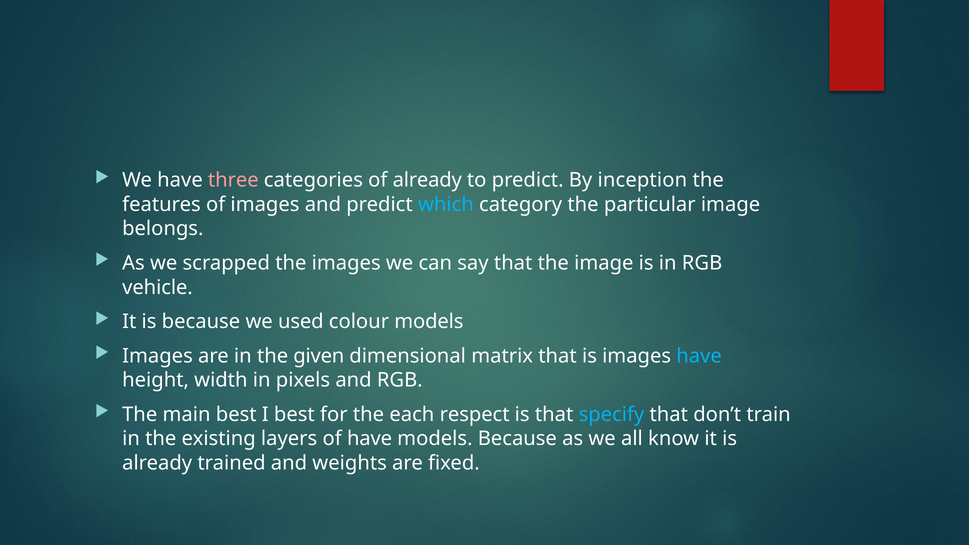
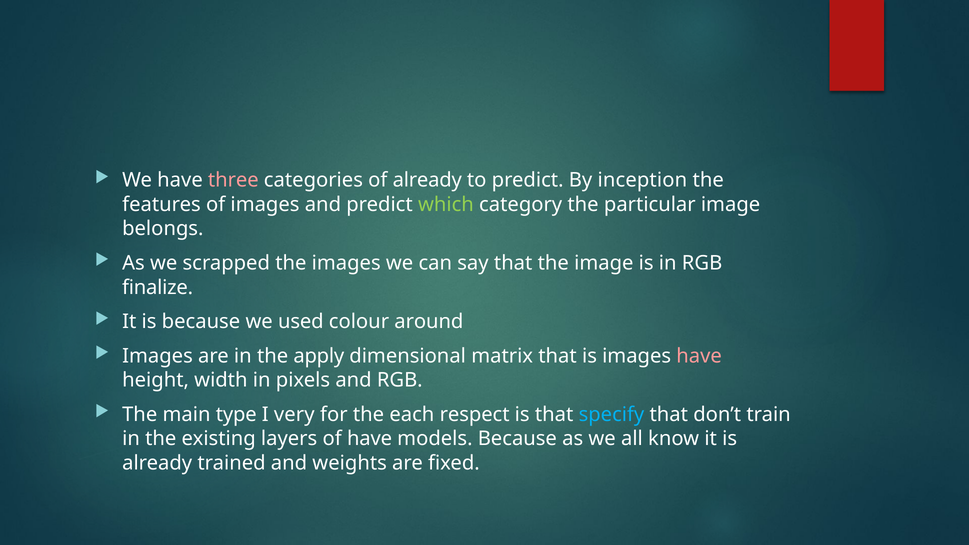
which colour: light blue -> light green (446, 205)
vehicle: vehicle -> finalize (158, 287)
colour models: models -> around (429, 322)
given: given -> apply (319, 356)
have colour: light blue -> pink (699, 356)
main best: best -> type (236, 415)
I best: best -> very (294, 415)
